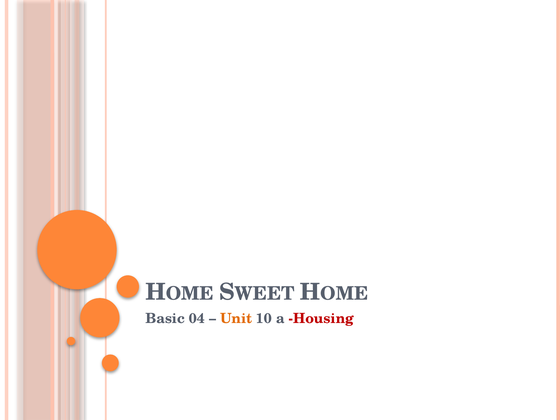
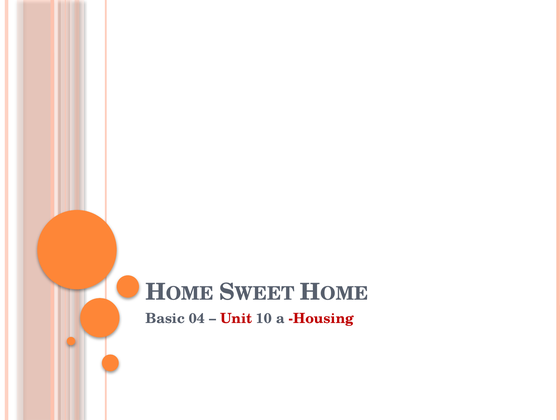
Unit colour: orange -> red (236, 319)
